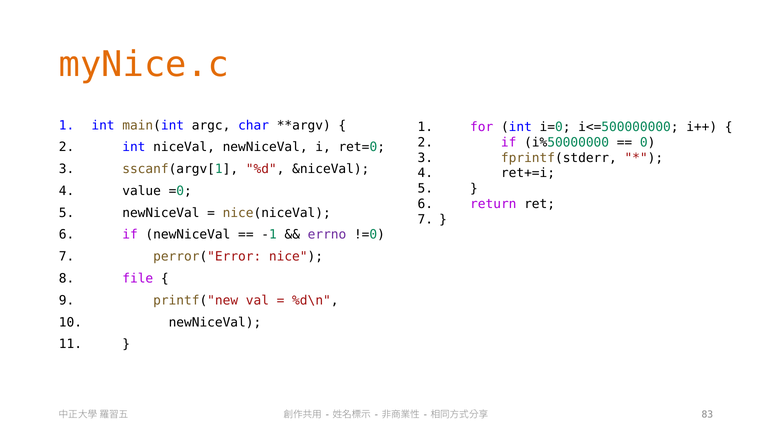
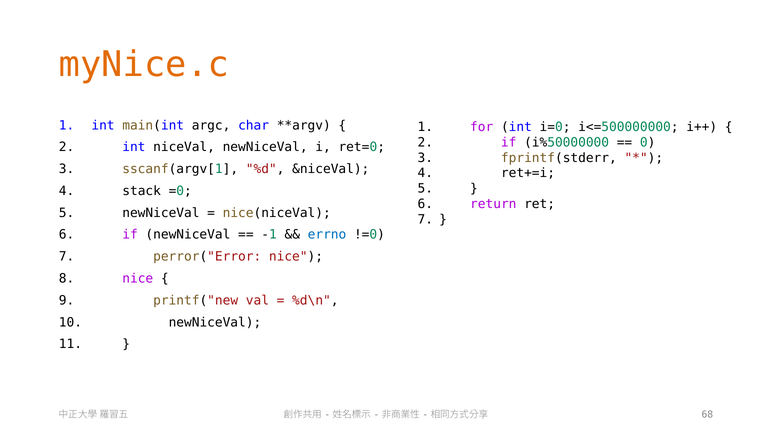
value: value -> stack (142, 191)
errno colour: purple -> blue (327, 235)
file: file -> nice (138, 279)
83: 83 -> 68 (707, 415)
